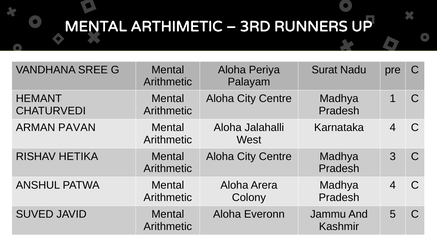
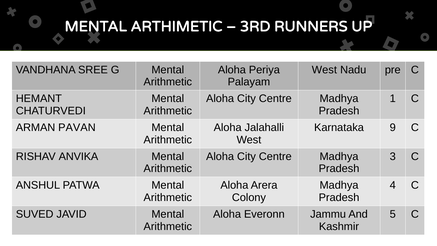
Surat: Surat -> West (324, 70)
Karnataka 4: 4 -> 9 (393, 127)
HETIKA: HETIKA -> ANVIKA (78, 156)
